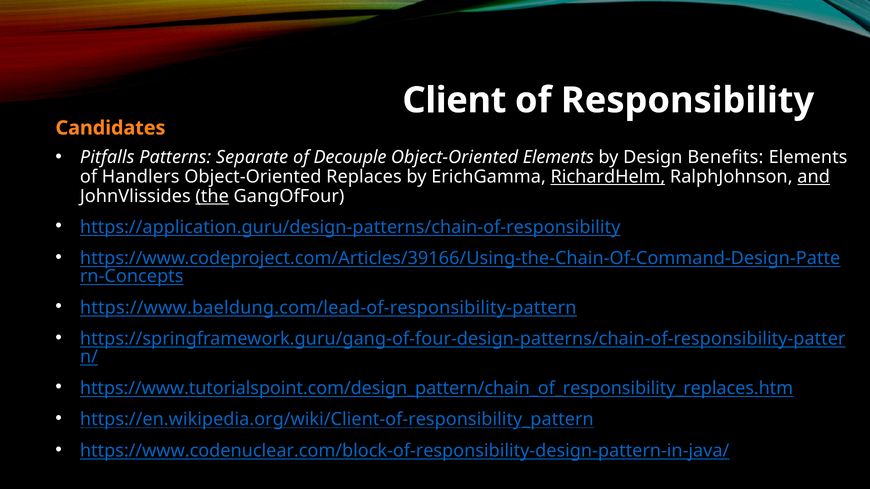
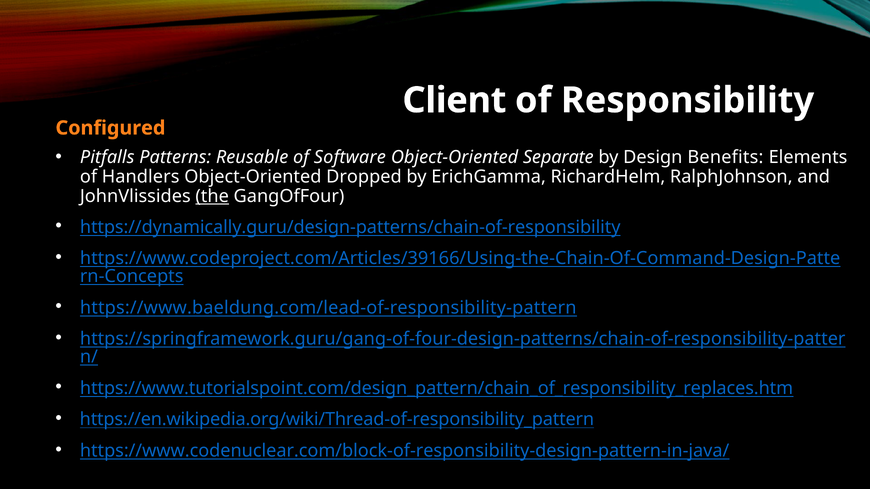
Candidates: Candidates -> Configured (110, 128)
Separate: Separate -> Reusable (252, 157)
Decouple: Decouple -> Software (350, 157)
Object-Oriented Elements: Elements -> Separate (558, 157)
Replaces: Replaces -> Dropped (364, 177)
RichardHelm underline: present -> none (608, 177)
and underline: present -> none (814, 177)
https://application.guru/design-patterns/chain-of-responsibility: https://application.guru/design-patterns/chain-of-responsibility -> https://dynamically.guru/design-patterns/chain-of-responsibility (350, 227)
https://en.wikipedia.org/wiki/Client-of-responsibility_pattern: https://en.wikipedia.org/wiki/Client-of-responsibility_pattern -> https://en.wikipedia.org/wiki/Thread-of-responsibility_pattern (337, 420)
